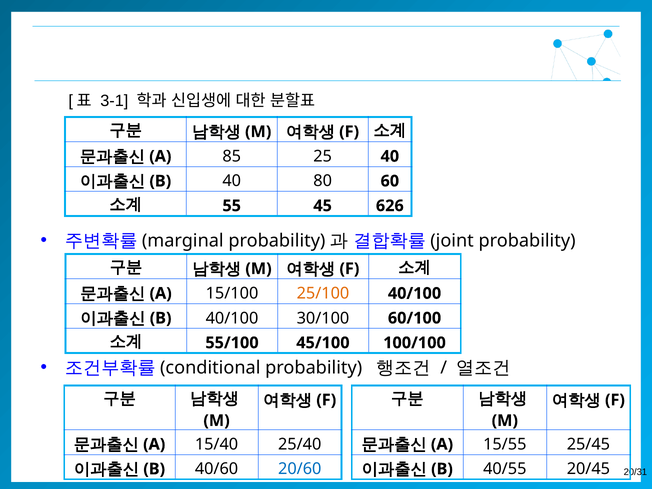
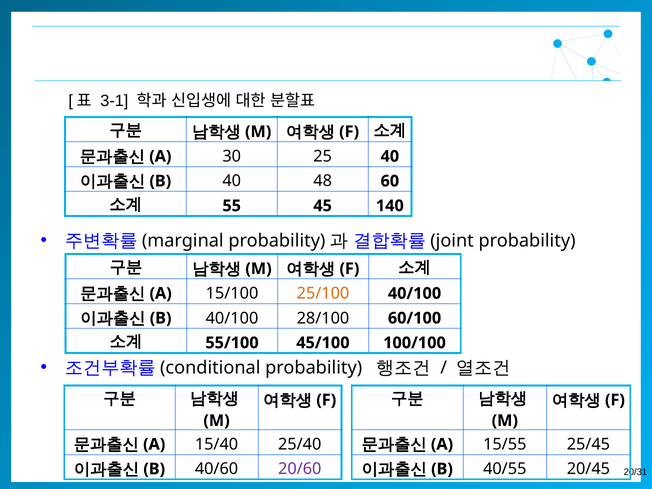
85: 85 -> 30 (232, 156)
80: 80 -> 48 (323, 181)
626: 626 -> 140 (390, 206)
30/100: 30/100 -> 28/100 (323, 318)
20/60 colour: blue -> purple (300, 469)
